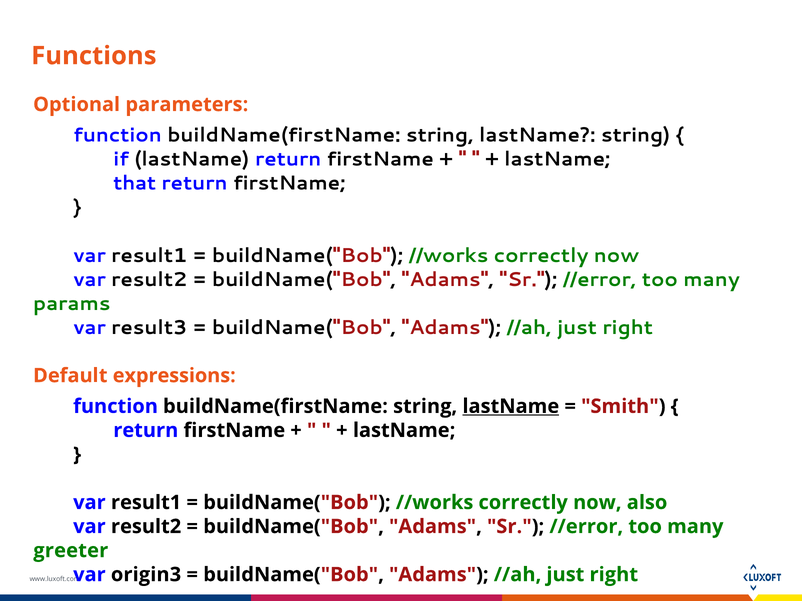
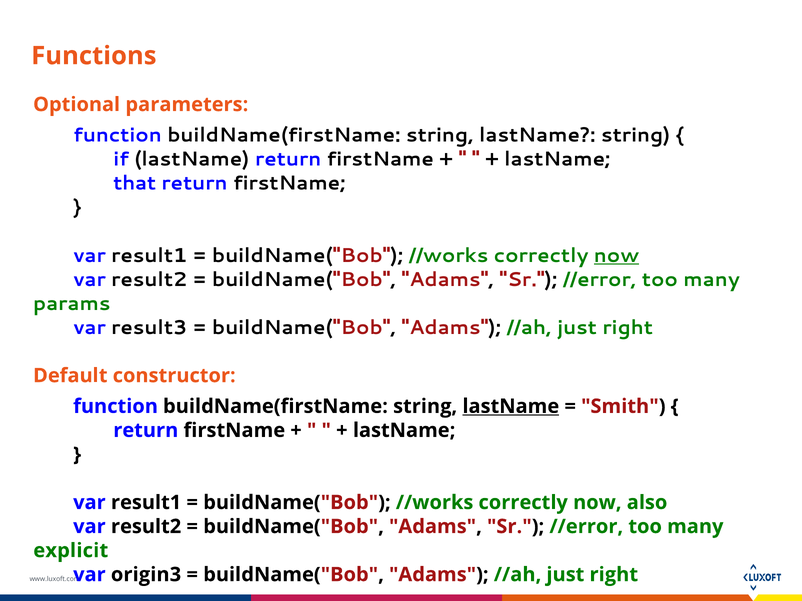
now underline: none -> present (617, 256)
expressions: expressions -> constructor (174, 376)
greeter: greeter -> explicit (71, 551)
